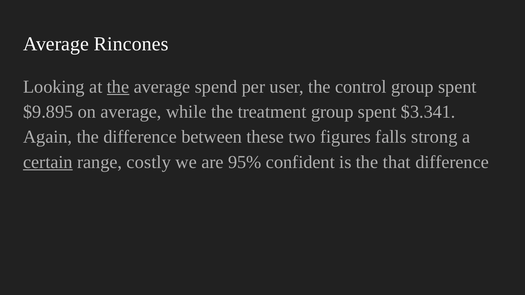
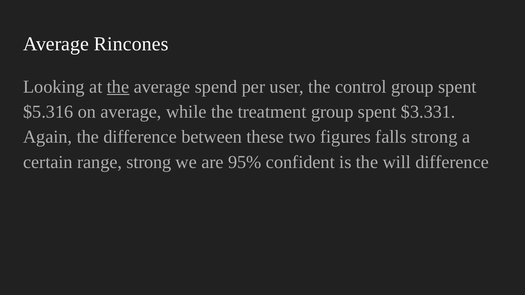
$9.895: $9.895 -> $5.316 (48, 112)
$3.341: $3.341 -> $3.331 (428, 112)
certain underline: present -> none (48, 162)
range costly: costly -> strong (149, 162)
that: that -> will (397, 162)
